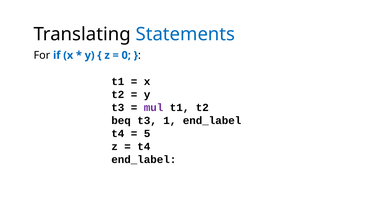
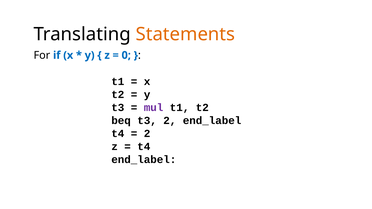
Statements colour: blue -> orange (185, 34)
t3 1: 1 -> 2 (170, 121)
5: 5 -> 2 (147, 134)
